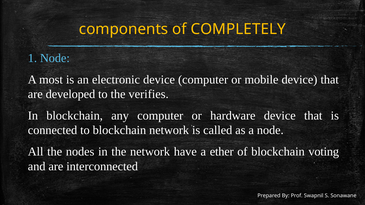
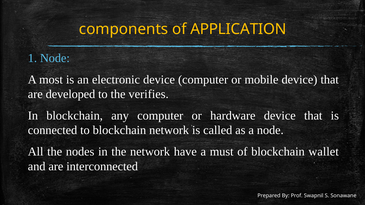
COMPLETELY: COMPLETELY -> APPLICATION (238, 29)
ether: ether -> must (222, 152)
voting: voting -> wallet (324, 152)
